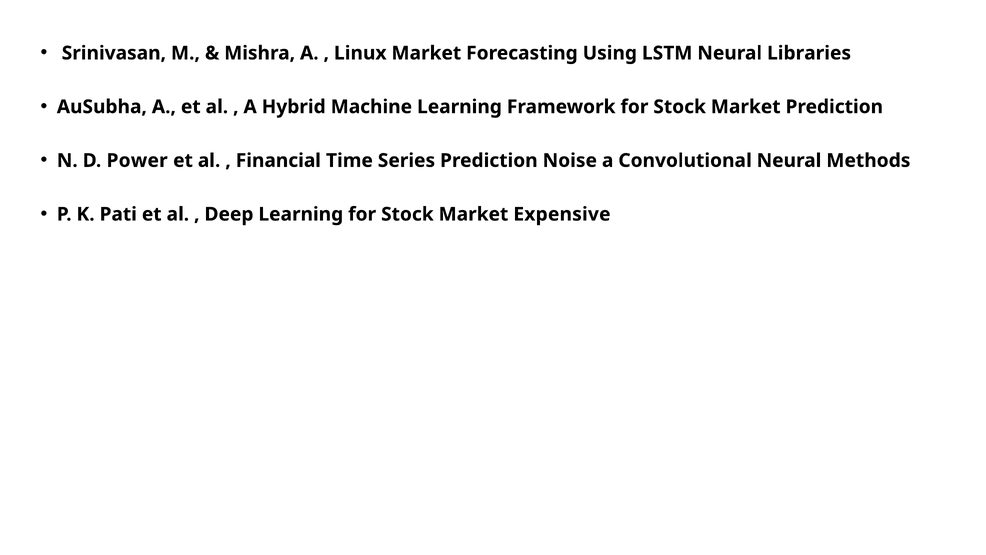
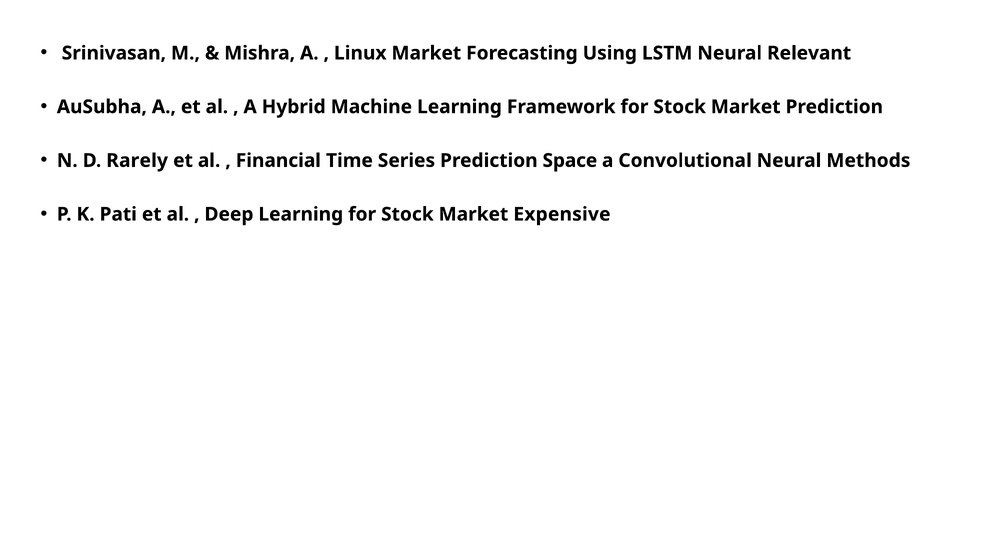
Libraries: Libraries -> Relevant (809, 53)
Power: Power -> Rarely (137, 160)
Noise: Noise -> Space (570, 160)
